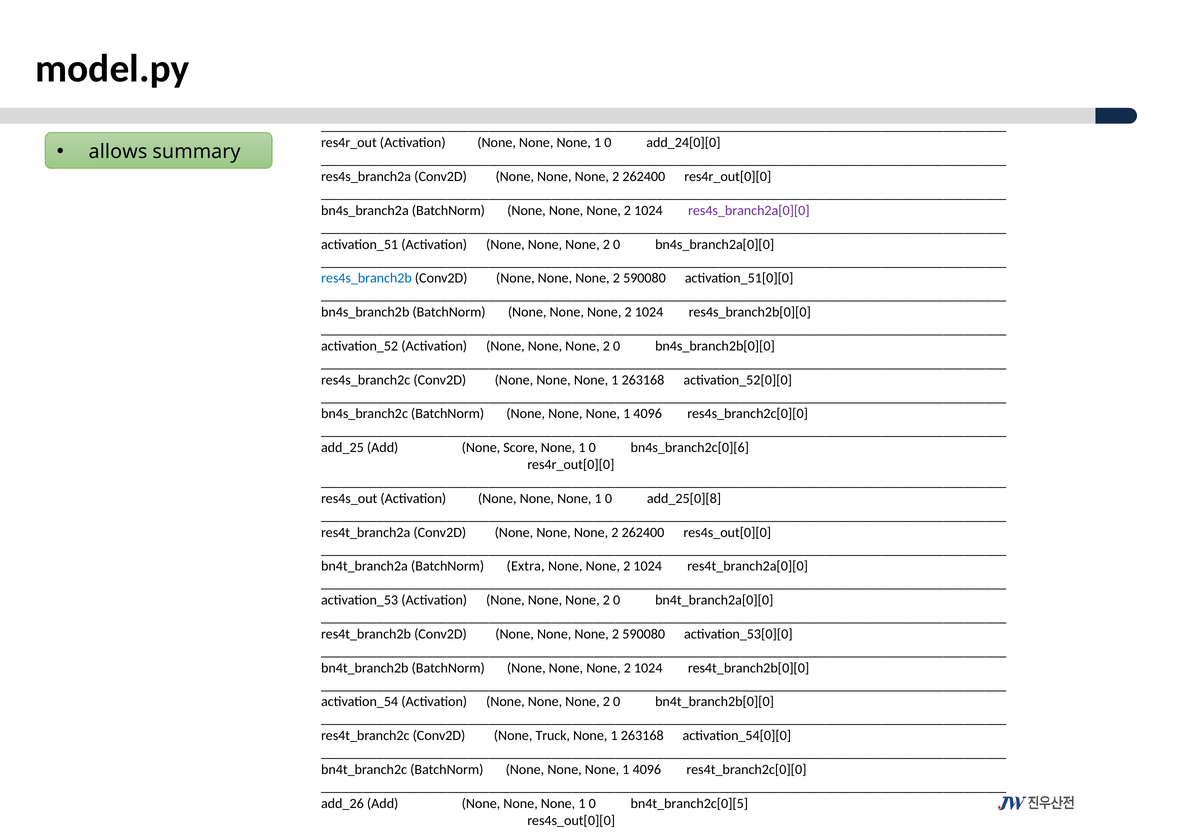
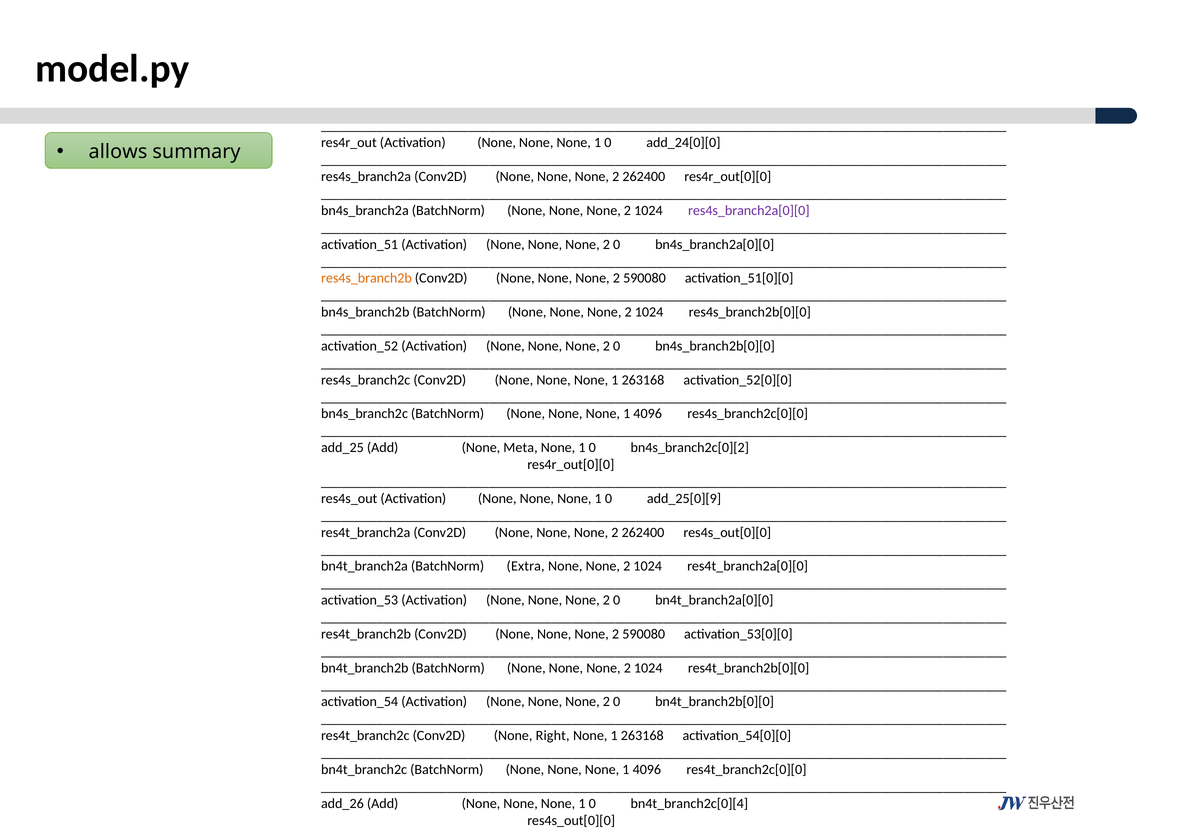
res4s_branch2b colour: blue -> orange (366, 278)
Score: Score -> Meta (521, 448)
bn4s_branch2c[0][6: bn4s_branch2c[0][6 -> bn4s_branch2c[0][2 (690, 448)
add_25[0][8: add_25[0][8 -> add_25[0][9 (684, 499)
Truck: Truck -> Right (553, 736)
bn4t_branch2c[0][5: bn4t_branch2c[0][5 -> bn4t_branch2c[0][4 (689, 804)
